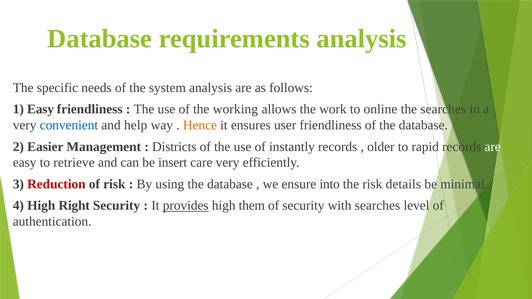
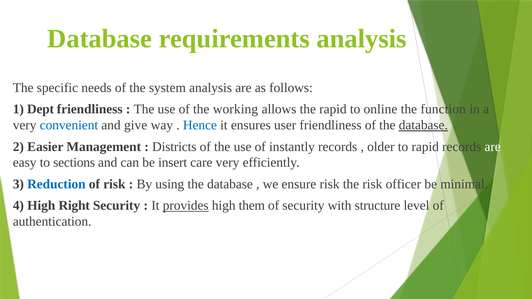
1 Easy: Easy -> Dept (41, 109)
the work: work -> rapid (333, 109)
the searches: searches -> function (443, 109)
help: help -> give (136, 125)
Hence colour: orange -> blue (200, 125)
database underline: none -> present (423, 125)
retrieve: retrieve -> sections (74, 163)
Reduction colour: red -> blue (56, 184)
ensure into: into -> risk (330, 184)
details: details -> officer (403, 184)
with searches: searches -> structure (378, 206)
